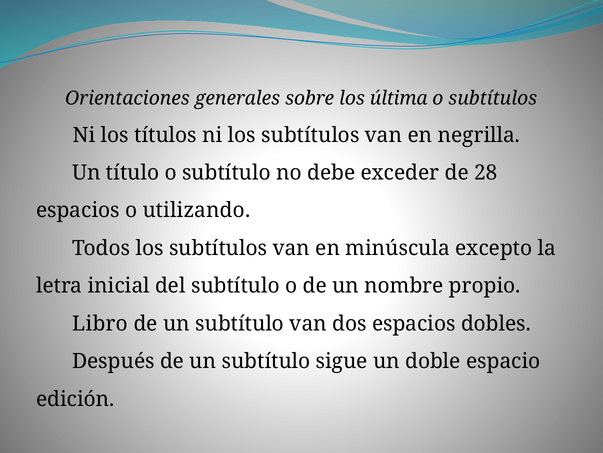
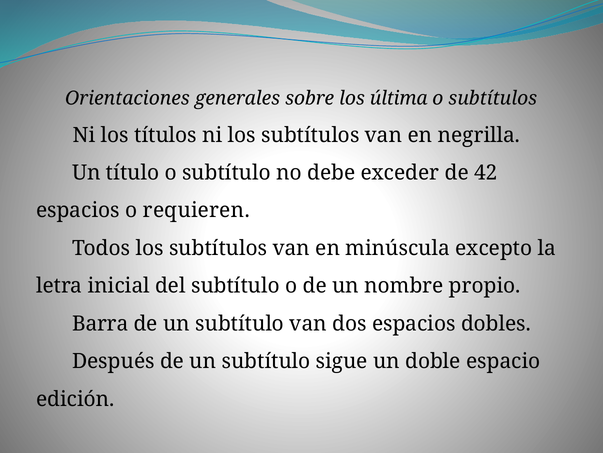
28: 28 -> 42 (486, 173)
utilizando: utilizando -> requieren (196, 210)
Libro: Libro -> Barra (100, 323)
